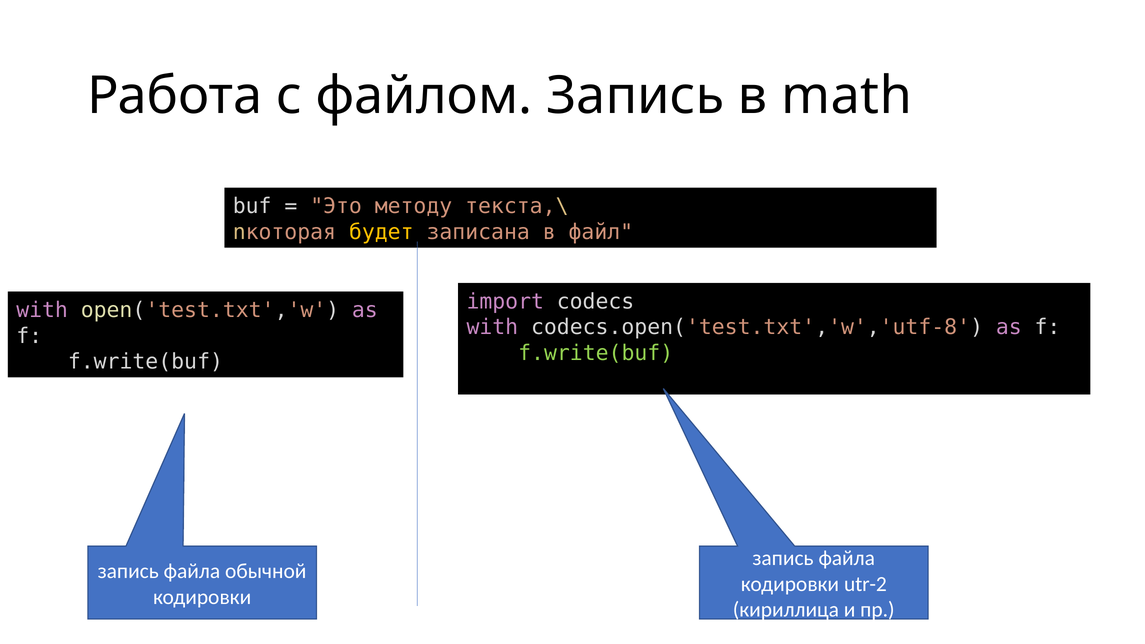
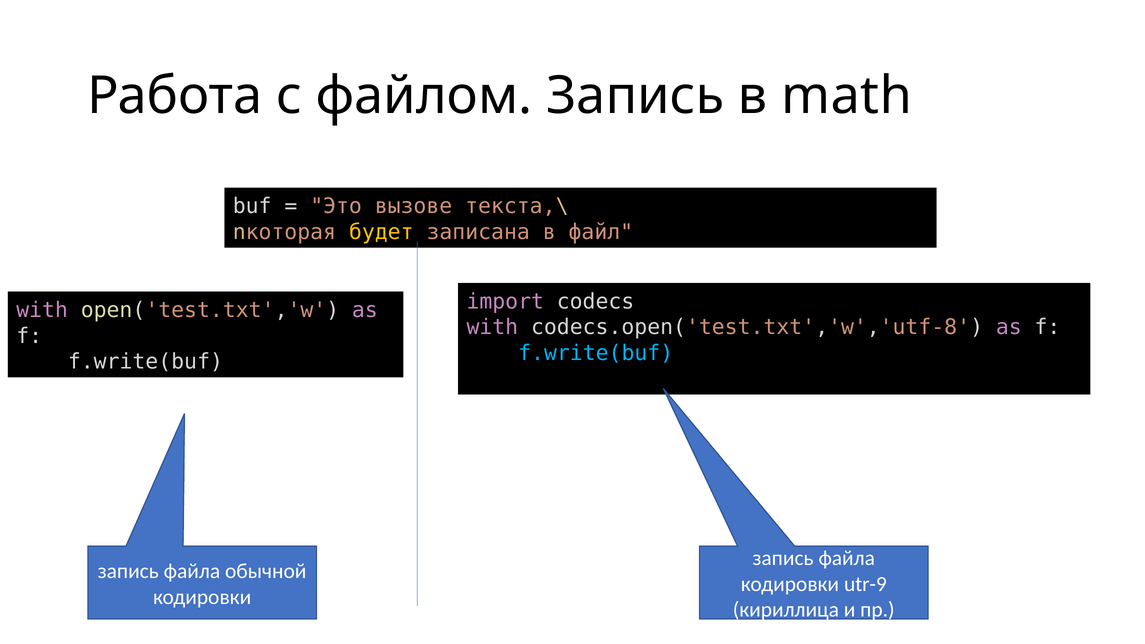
методу: методу -> вызове (414, 206)
f.write(buf colour: light green -> light blue (596, 353)
utr-2: utr-2 -> utr-9 (865, 584)
